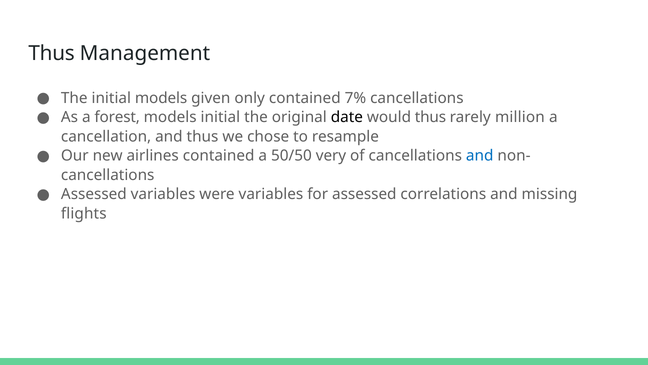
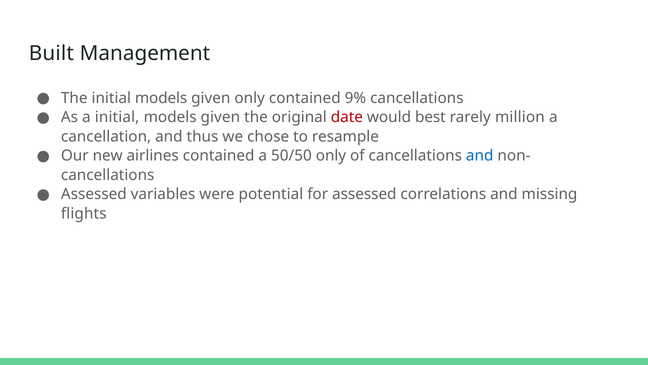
Thus: Thus -> Built (51, 53)
7%: 7% -> 9% (355, 98)
a forest: forest -> initial (117, 117)
initial: initial -> given (220, 117)
date colour: black -> red (347, 117)
would thus: thus -> best (430, 117)
50/50 very: very -> only (331, 156)
were variables: variables -> potential (271, 194)
